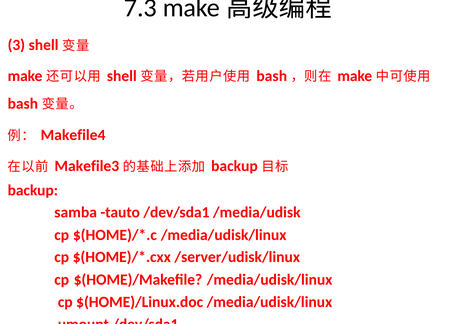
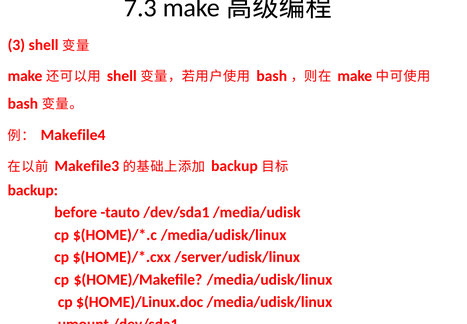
samba: samba -> before (76, 212)
